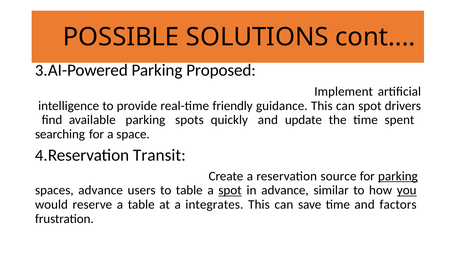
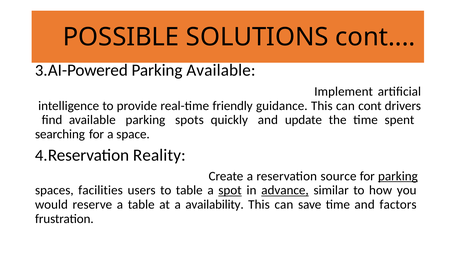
Parking Proposed: Proposed -> Available (221, 70)
can spot: spot -> cont (370, 106)
Transit: Transit -> Reality (159, 155)
spaces advance: advance -> facilities (101, 190)
advance underline: none -> present (285, 190)
you underline: present -> none (407, 190)
integrates: integrates -> availability (215, 205)
